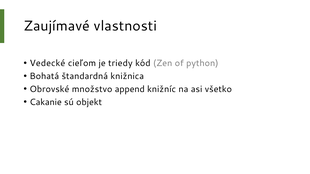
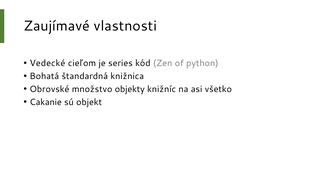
triedy: triedy -> series (120, 63)
append: append -> objekty (130, 89)
